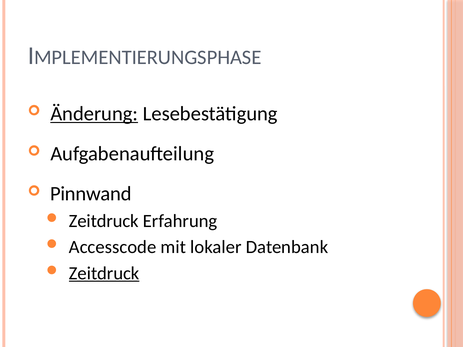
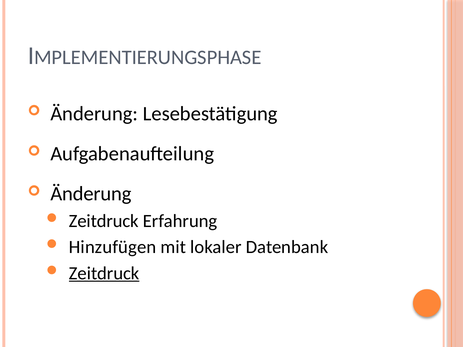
Änderung underline: present -> none (94, 114)
Pinnwand: Pinnwand -> Änderung (91, 194)
Accesscode: Accesscode -> Hinzufügen (113, 247)
